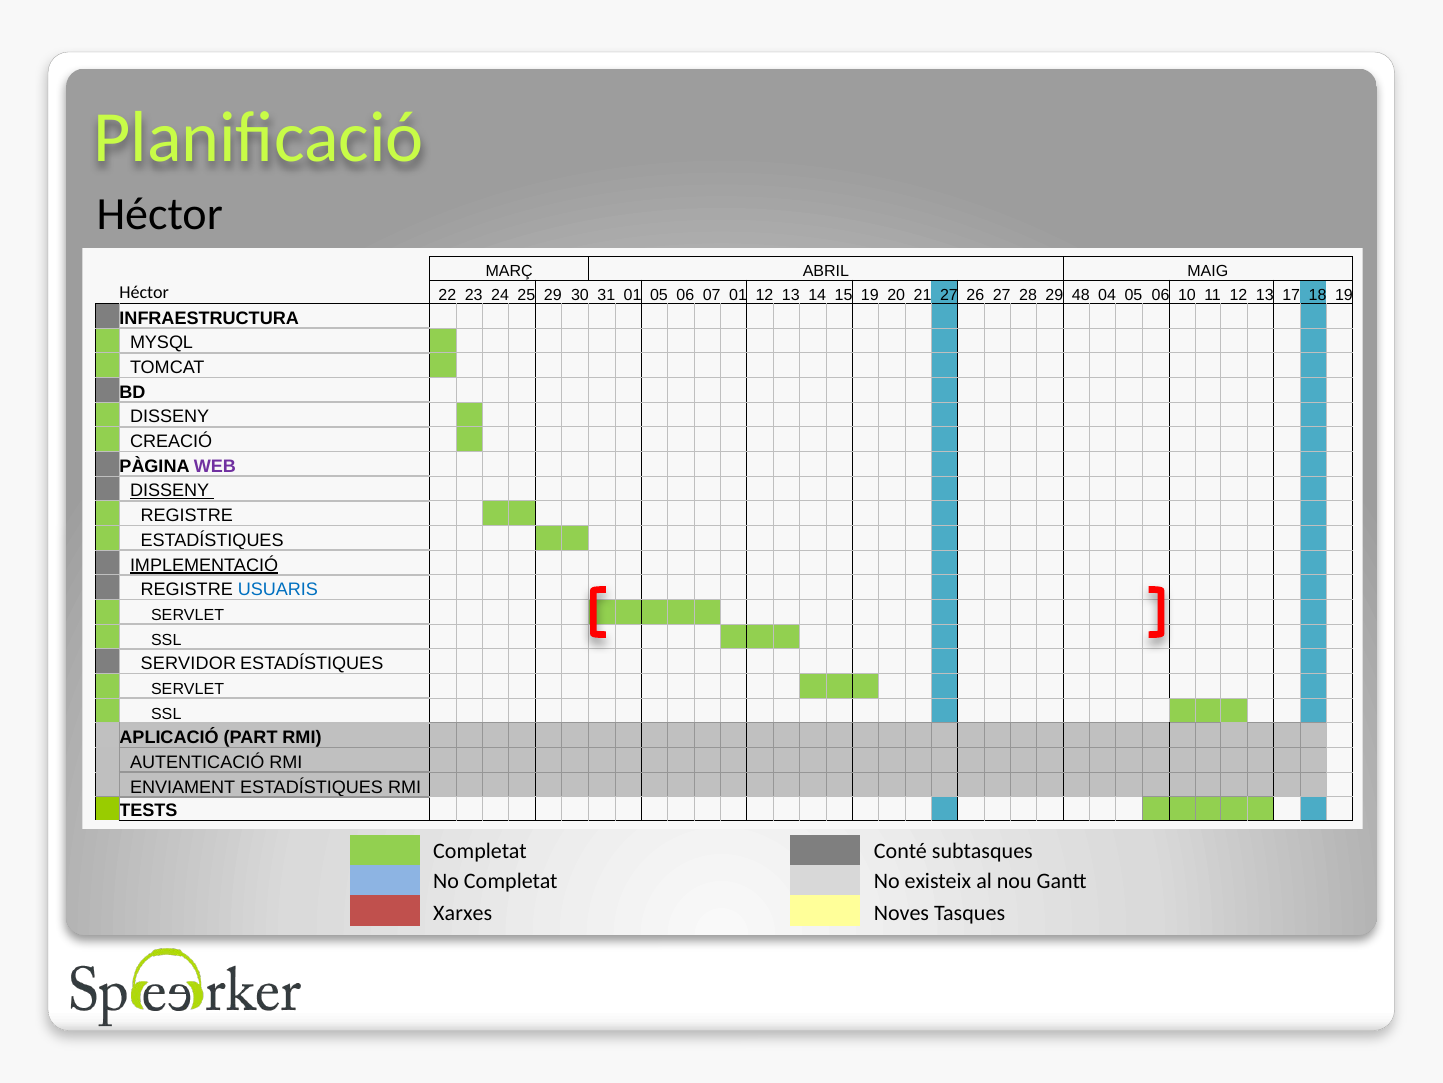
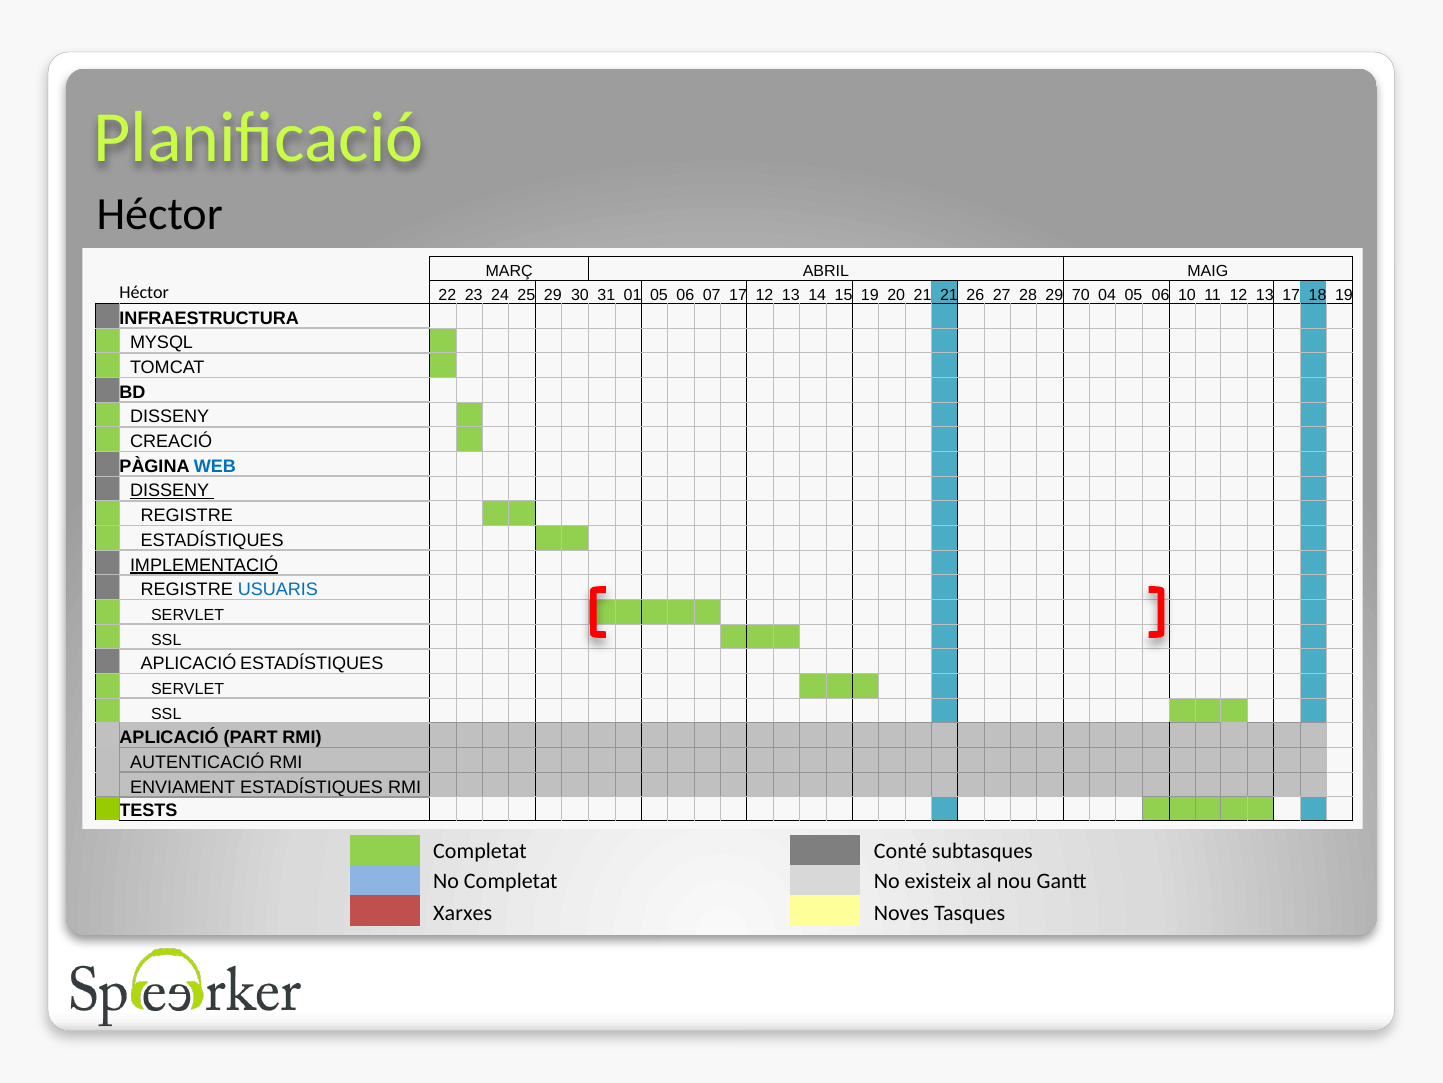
07 01: 01 -> 17 (738, 295)
21 27: 27 -> 21 (949, 295)
48: 48 -> 70 (1081, 295)
WEB colour: purple -> blue (215, 466)
SERVIDOR: SERVIDOR -> APLICACIÓ (188, 663)
